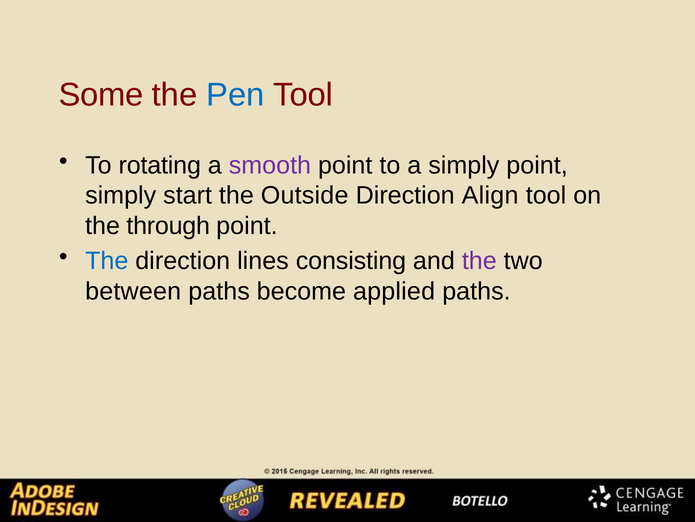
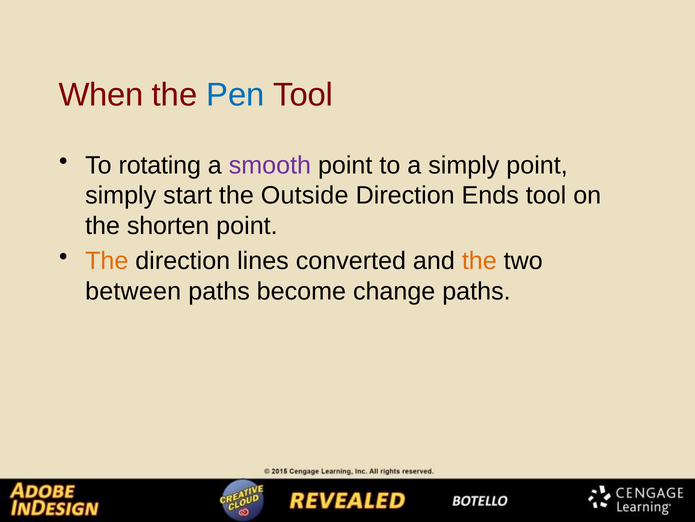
Some: Some -> When (101, 95)
Align: Align -> Ends (490, 195)
through: through -> shorten (168, 226)
The colour: blue -> orange (107, 261)
consisting: consisting -> converted (351, 261)
the colour: purple -> orange (479, 261)
applied: applied -> change (394, 291)
